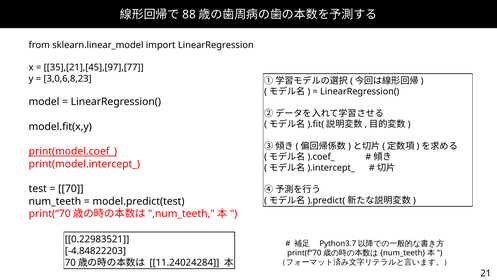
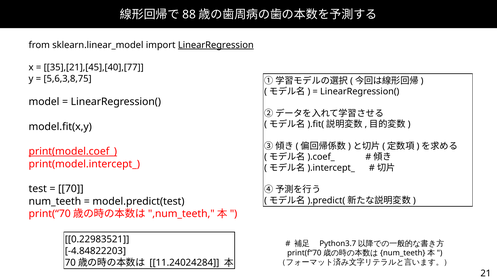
LinearRegression underline: none -> present (216, 45)
35],[21],[45],[97],[77: 35],[21],[45],[97],[77 -> 35],[21],[45],[40],[77 (94, 67)
3,0,6,8,23: 3,0,6,8,23 -> 5,6,3,8,75 (68, 79)
